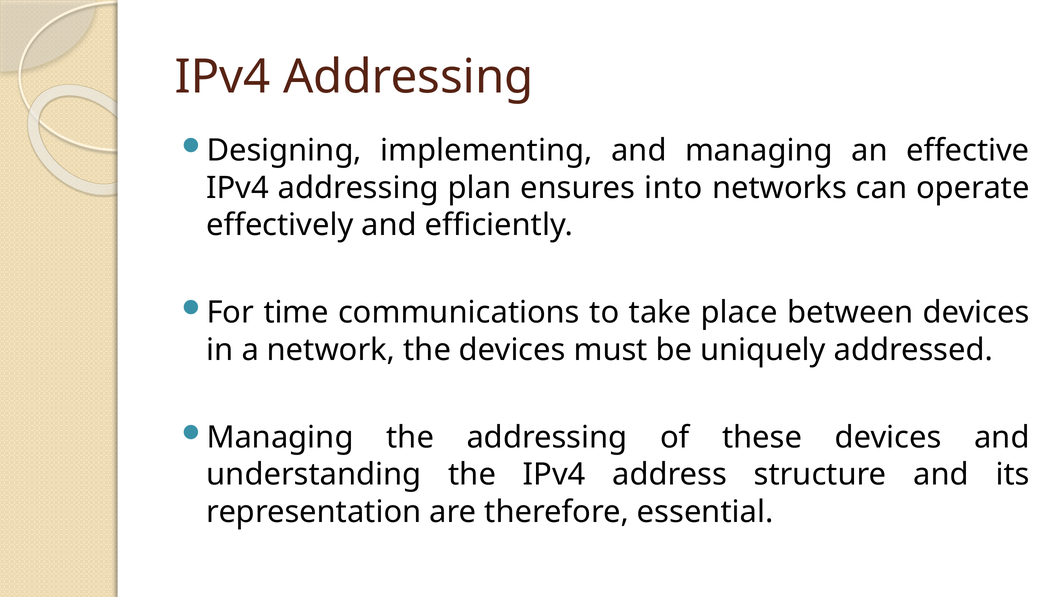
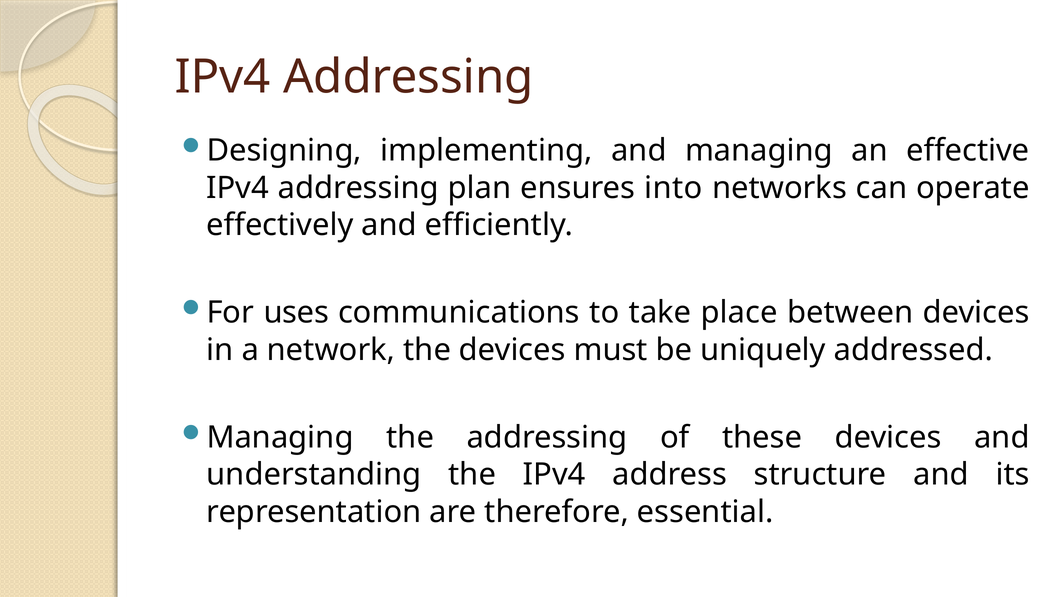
time: time -> uses (296, 313)
